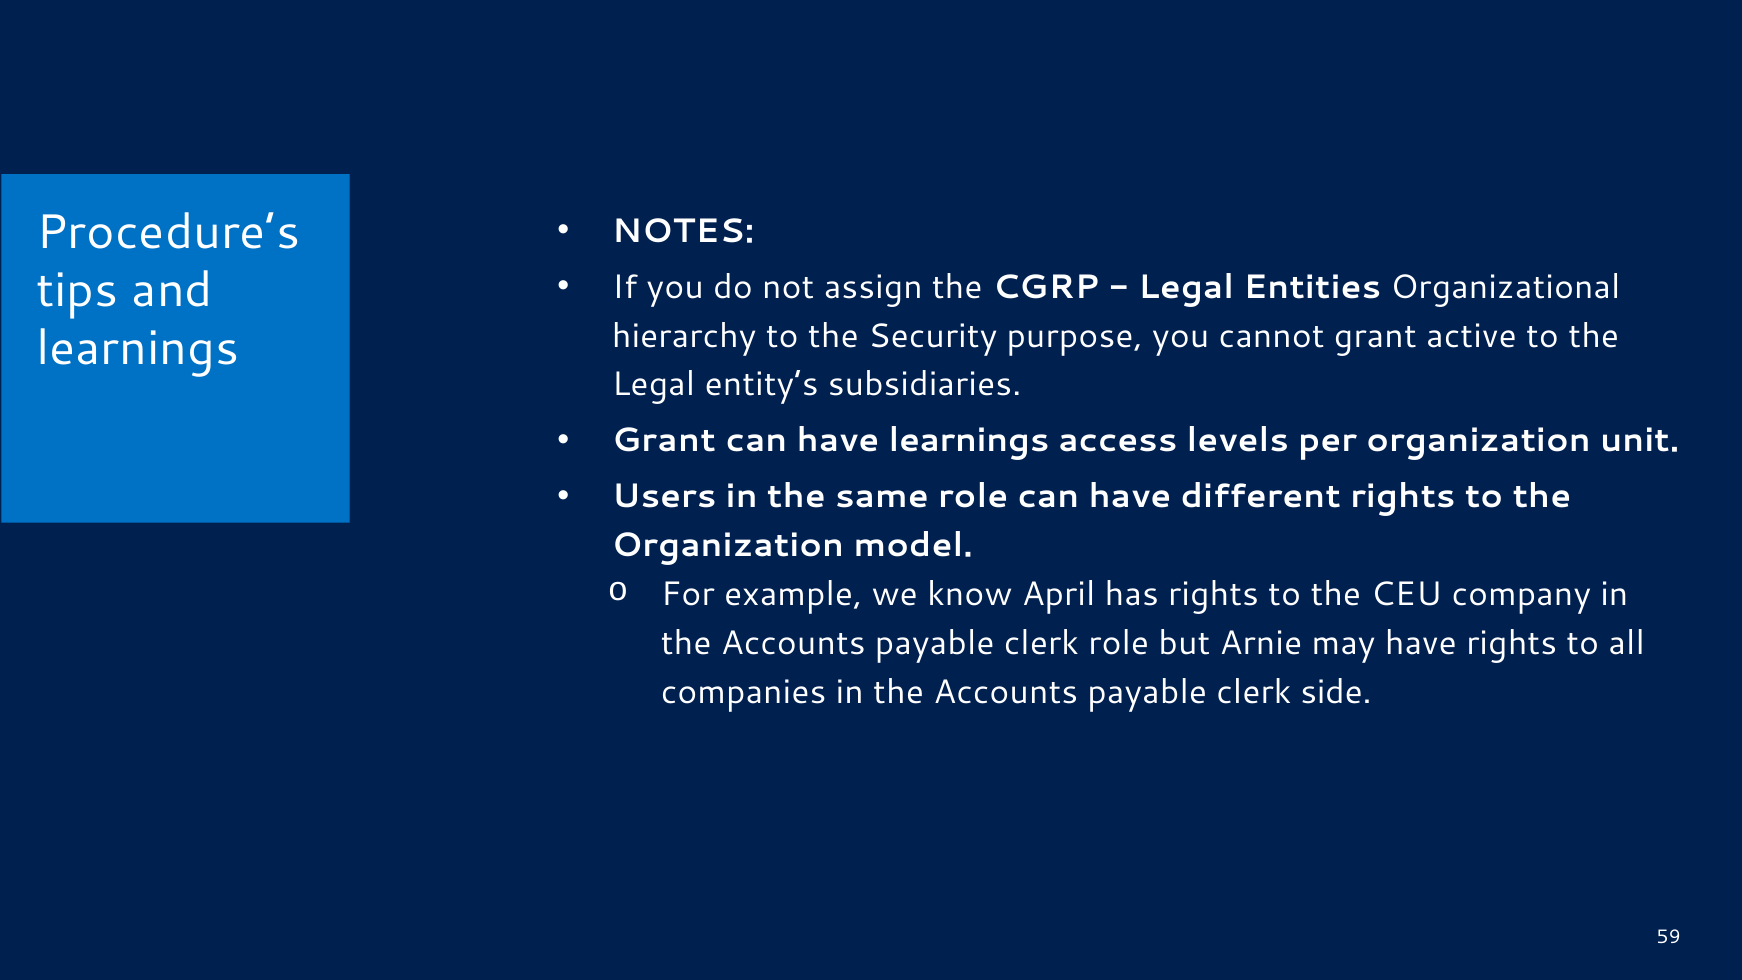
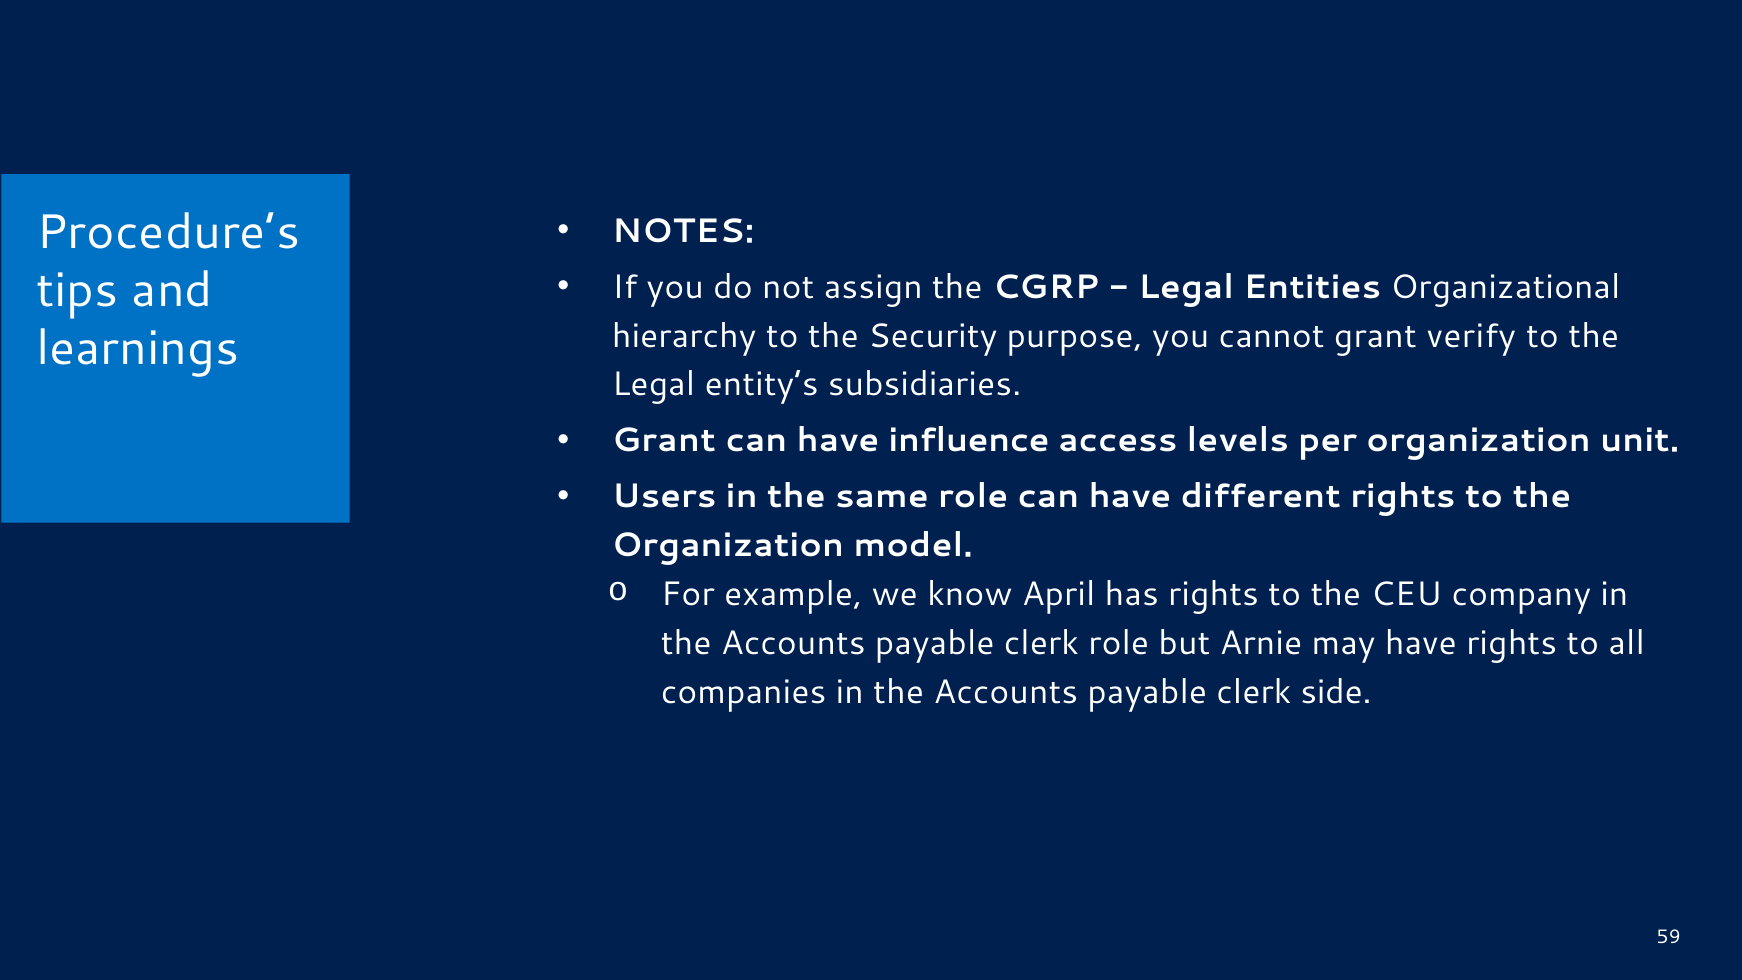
active: active -> verify (1471, 336)
have learnings: learnings -> influence (969, 441)
